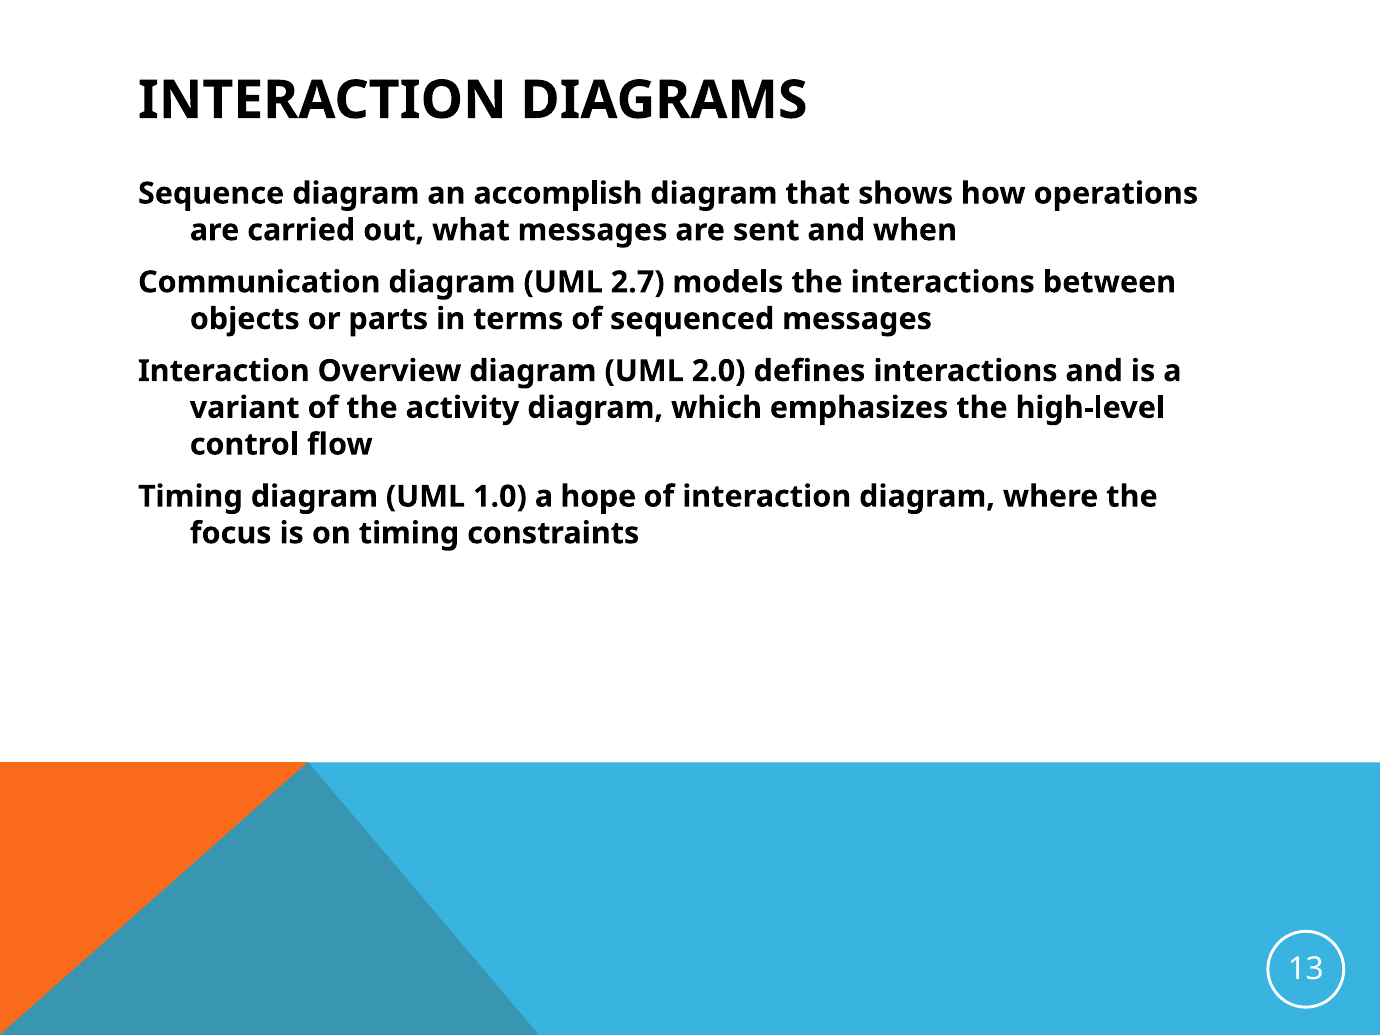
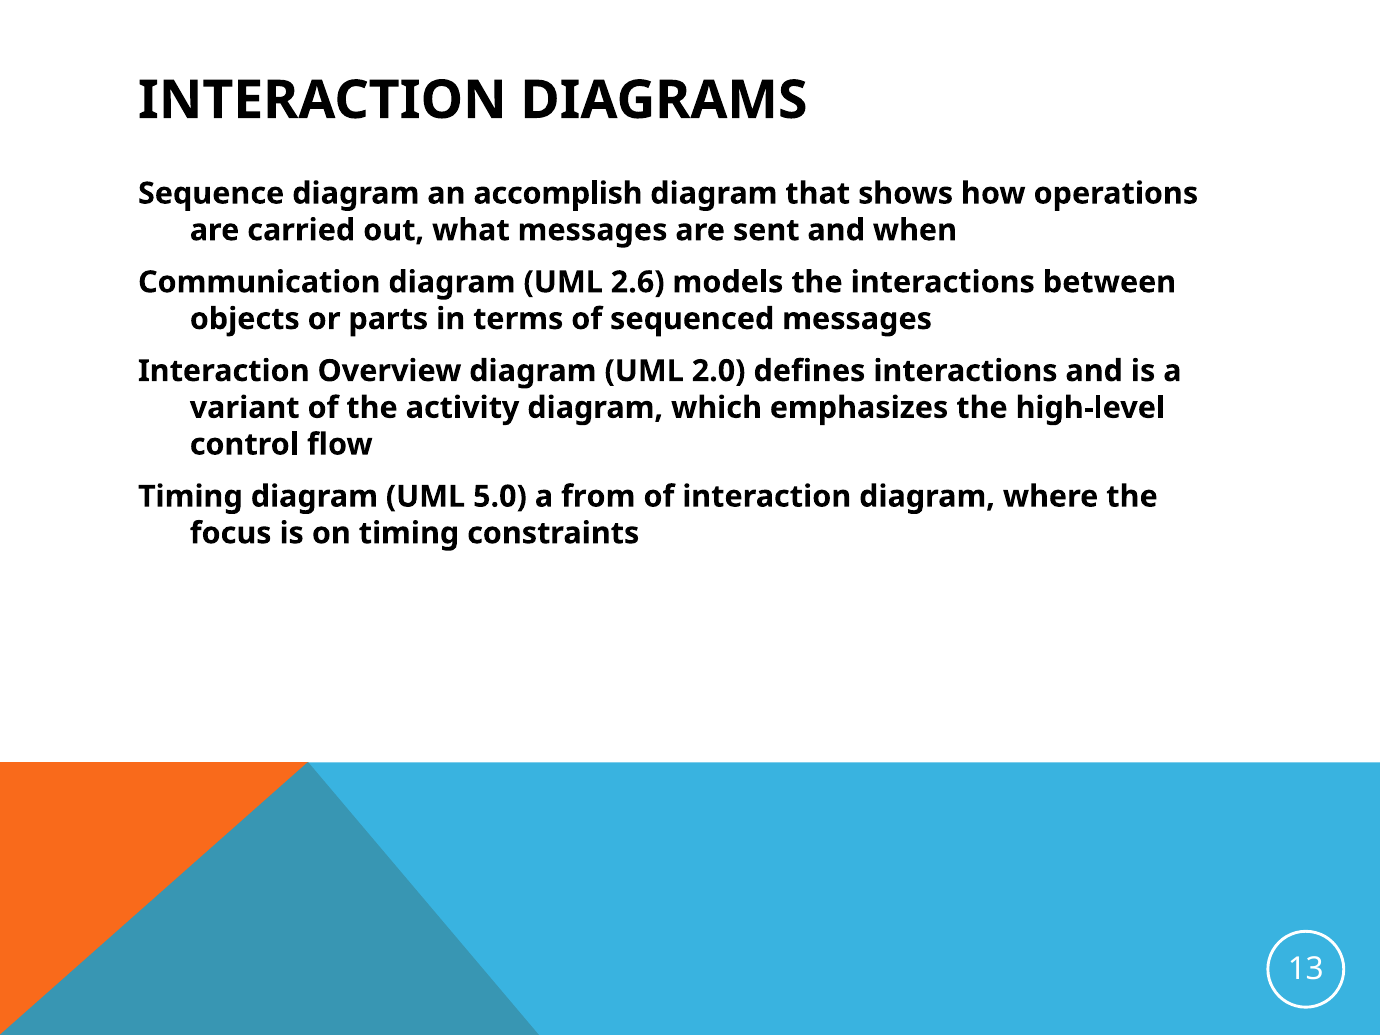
2.7: 2.7 -> 2.6 (638, 282)
1.0: 1.0 -> 5.0 (500, 497)
hope: hope -> from (598, 497)
